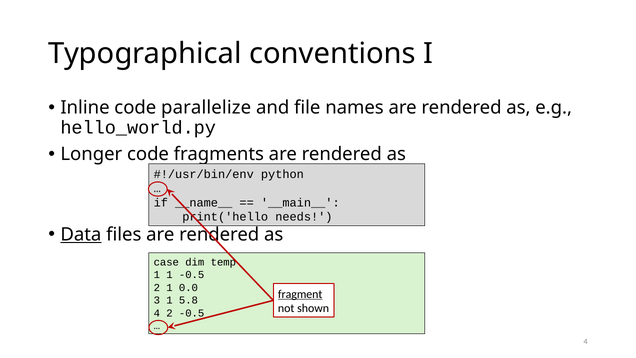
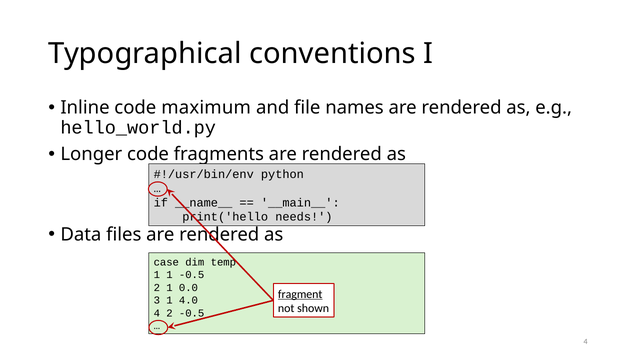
parallelize: parallelize -> maximum (206, 108)
Data underline: present -> none (81, 234)
5.8: 5.8 -> 4.0 (188, 300)
